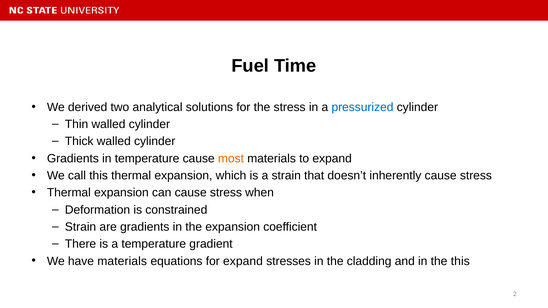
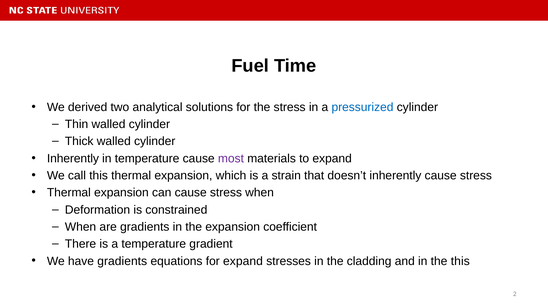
Gradients: Gradients -> Inherently (73, 159)
most colour: orange -> purple (231, 159)
Strain: Strain -> When (81, 227)
have materials: materials -> gradients (122, 261)
